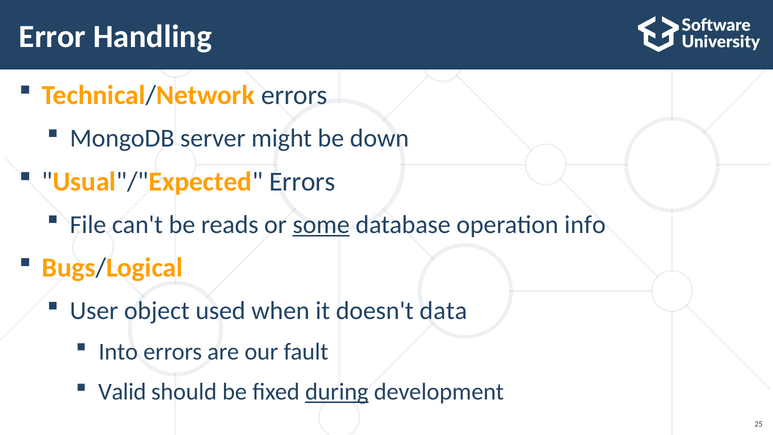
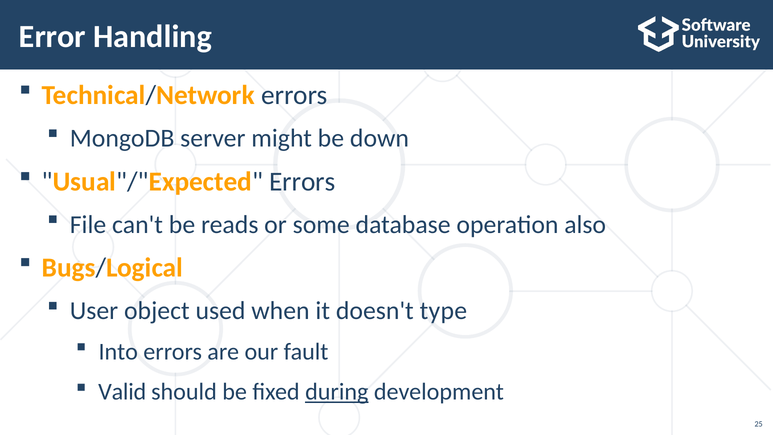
some underline: present -> none (321, 224)
info: info -> also (585, 224)
data: data -> type (443, 311)
